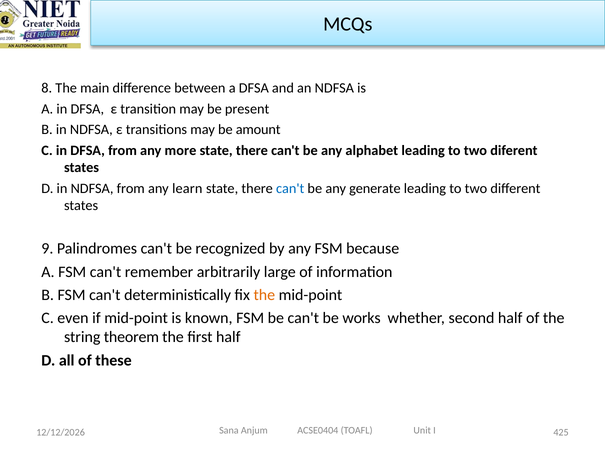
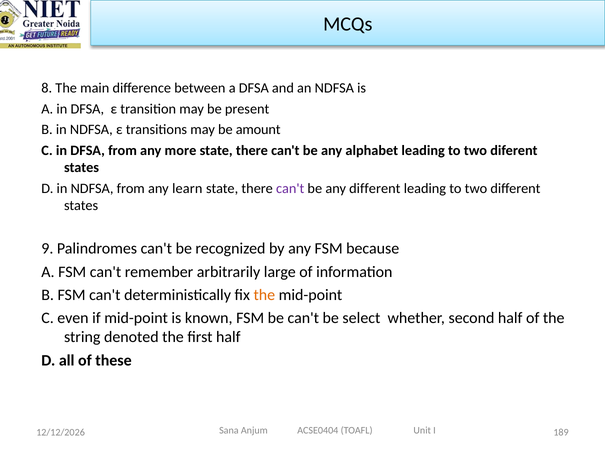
can't colour: blue -> purple (290, 189)
any generate: generate -> different (375, 189)
works: works -> select (361, 319)
theorem: theorem -> denoted (131, 338)
425: 425 -> 189 (561, 433)
